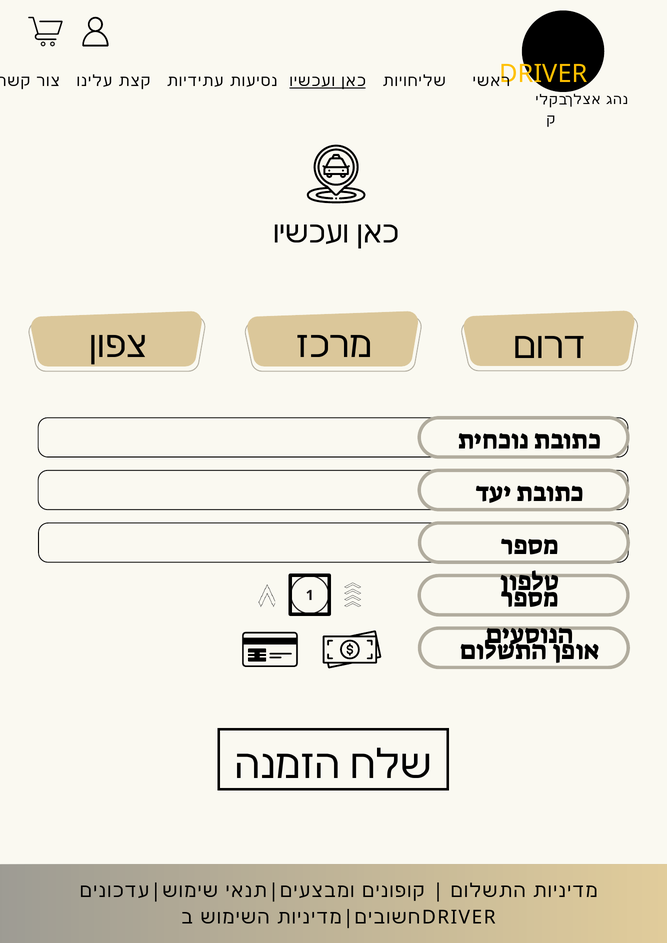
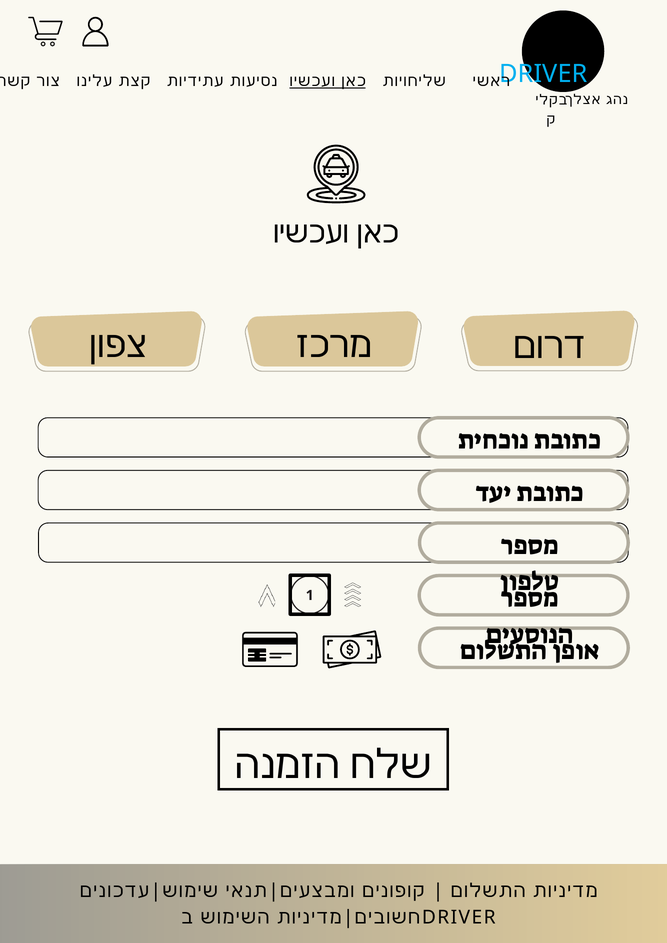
DRIVER colour: yellow -> light blue (543, 74)
